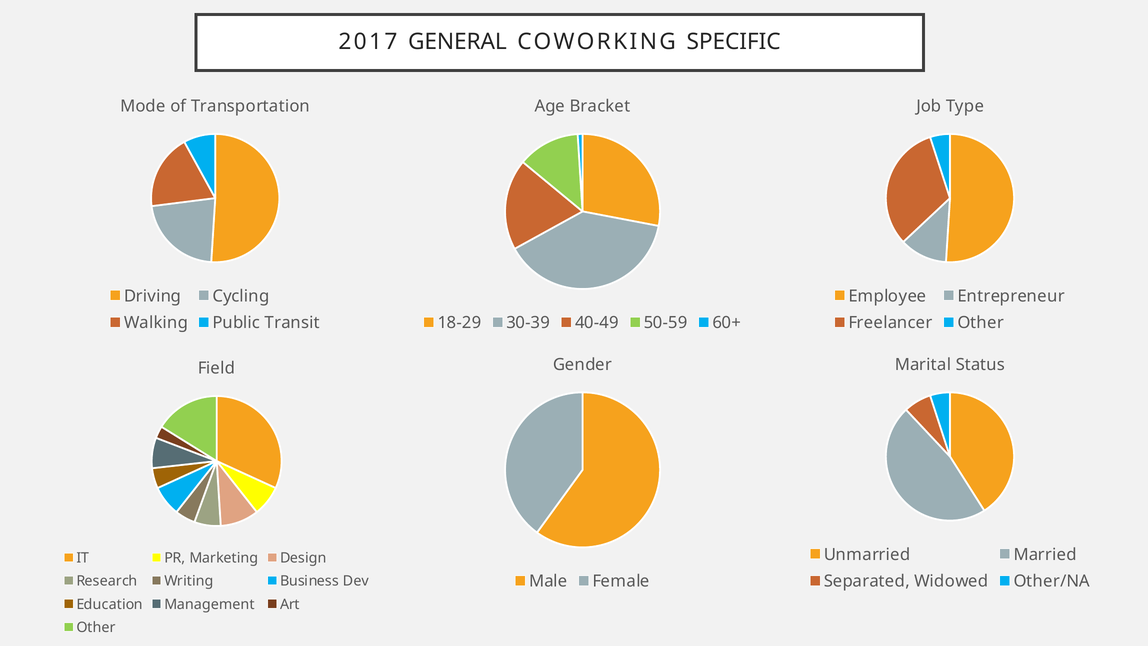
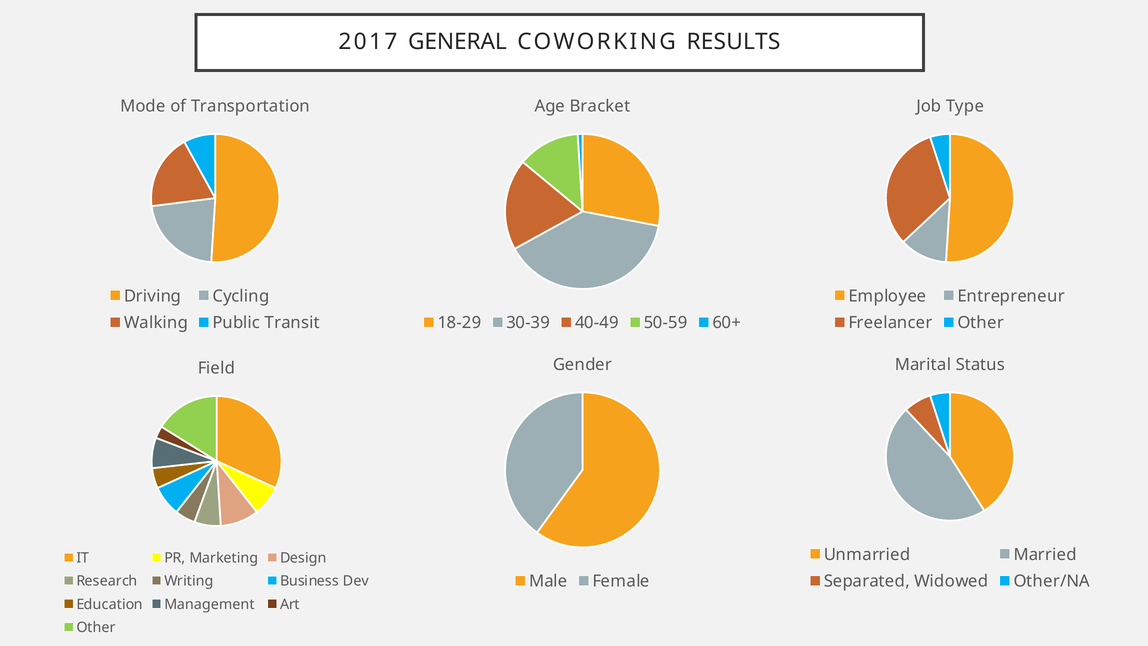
SPECIFIC: SPECIFIC -> RESULTS (733, 42)
